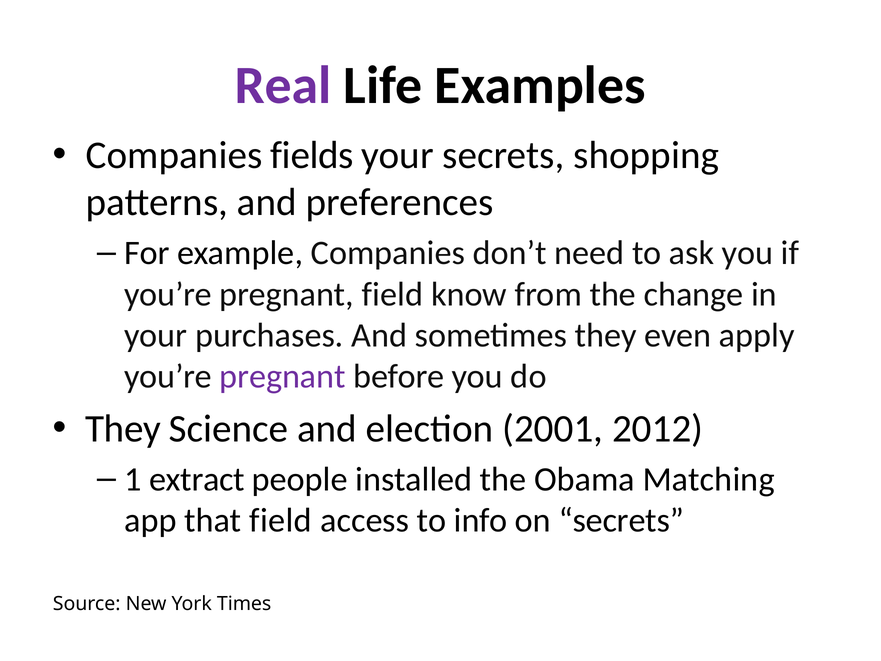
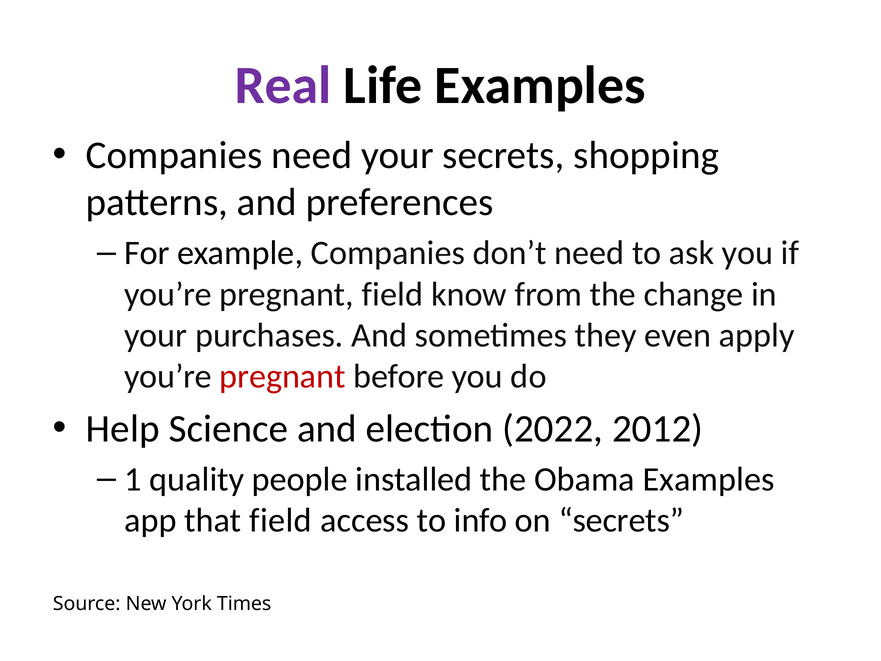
Companies fields: fields -> need (312, 155)
pregnant colour: purple -> red (282, 376)
They: They -> Help (123, 429)
2001: 2001 -> 2022 (553, 429)
extract: extract -> quality (197, 479)
Obama Matching: Matching -> Examples (709, 479)
